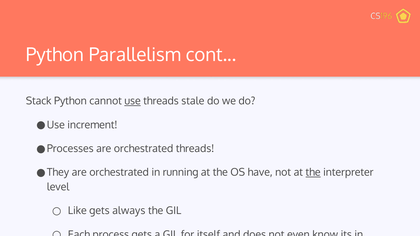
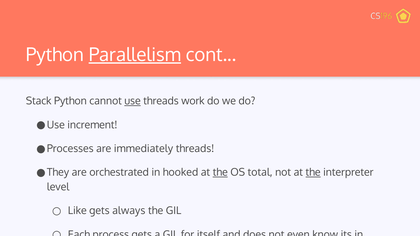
Parallelism underline: none -> present (135, 55)
stale: stale -> work (193, 101)
orchestrated: orchestrated -> immediately (143, 149)
running: running -> hooked (181, 173)
the underline: none -> present (220, 173)
have: have -> total (260, 173)
